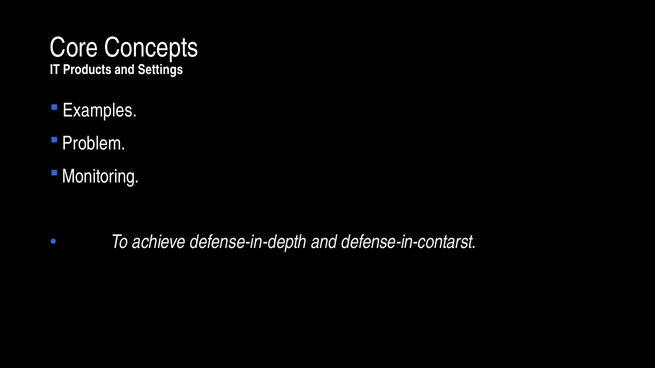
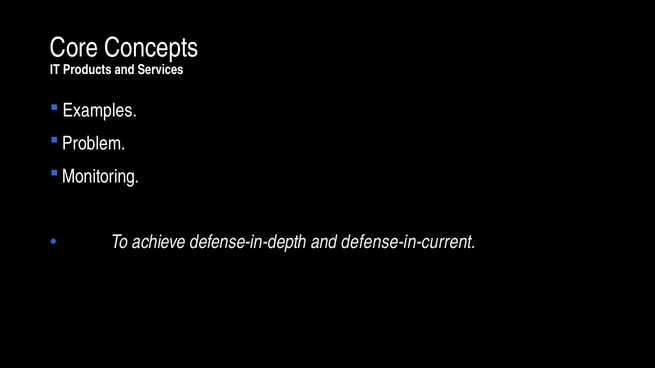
Settings: Settings -> Services (161, 70)
defense-in-contarst: defense-in-contarst -> defense-in-current (409, 242)
